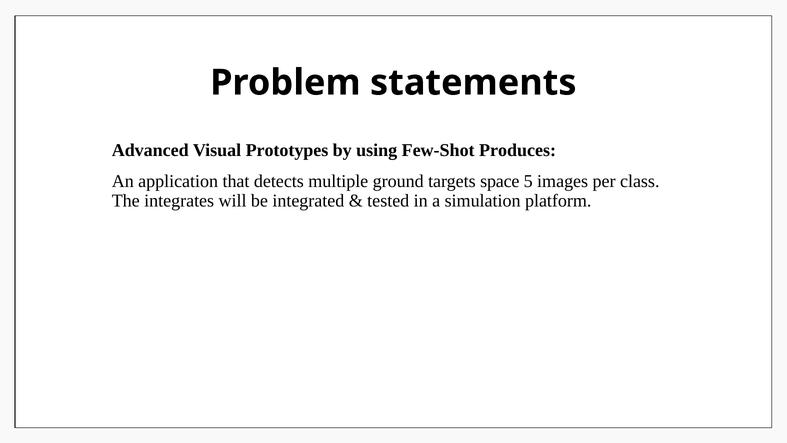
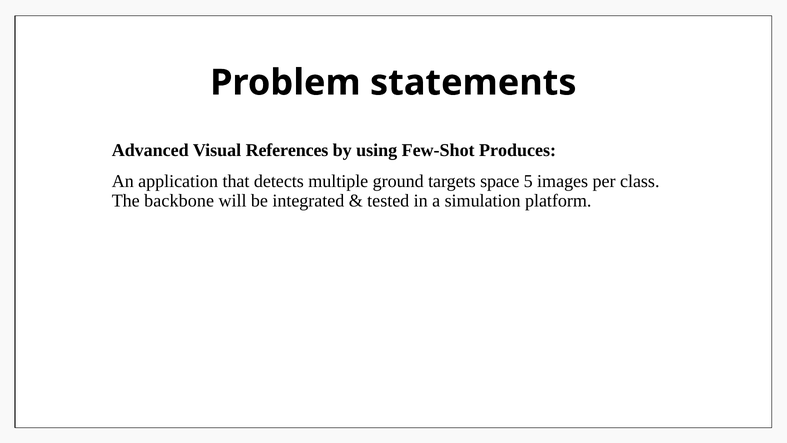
Prototypes: Prototypes -> References (287, 150)
integrates: integrates -> backbone (179, 201)
